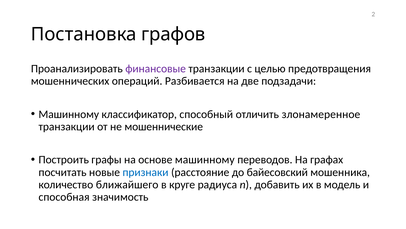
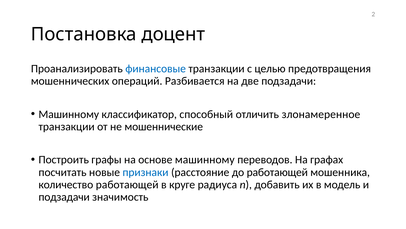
графов: графов -> доцент (173, 34)
финансовые colour: purple -> blue (156, 68)
до байесовский: байесовский -> работающей (277, 172)
количество ближайшего: ближайшего -> работающей (127, 184)
способная: способная -> подзадачи (64, 196)
